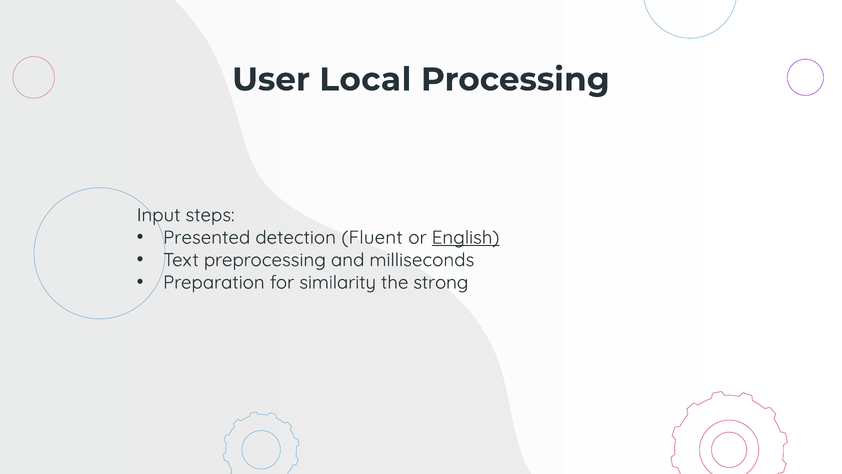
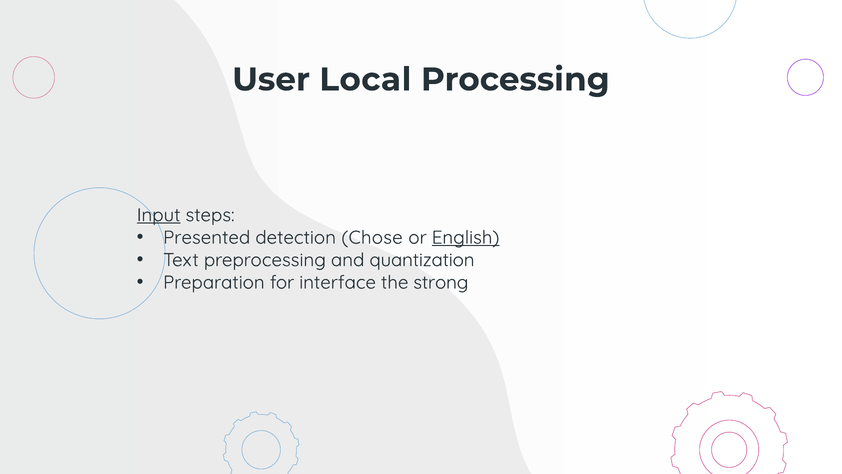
Input underline: none -> present (159, 215)
Fluent: Fluent -> Chose (372, 237)
milliseconds: milliseconds -> quantization (422, 260)
similarity: similarity -> interface (338, 282)
